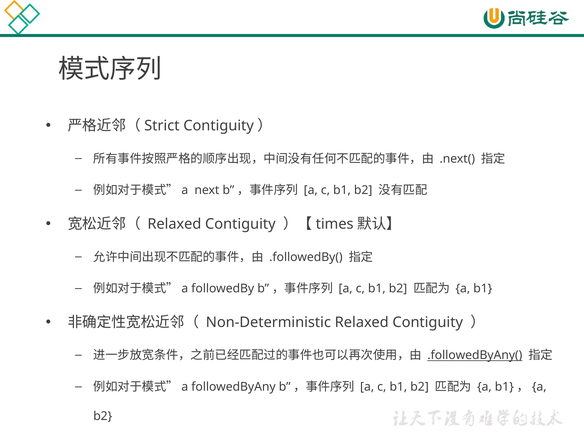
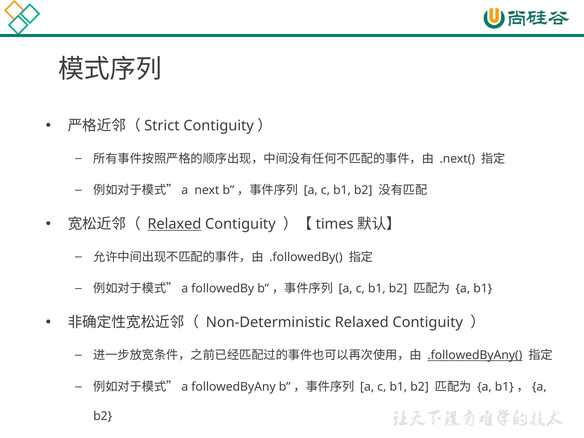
Relaxed underline: none -> present (174, 224)
